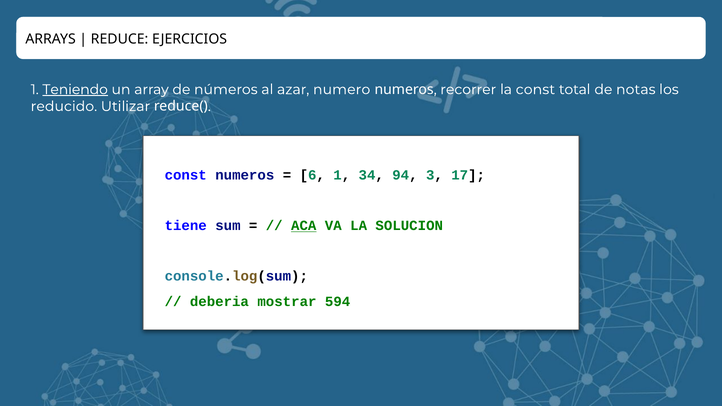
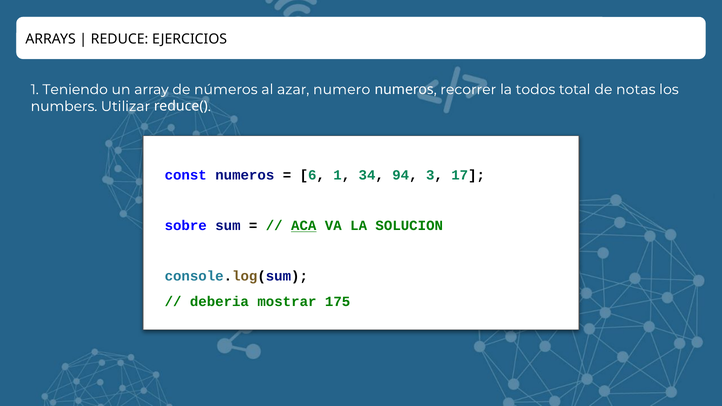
Teniendo underline: present -> none (75, 90)
la const: const -> todos (535, 90)
reducido: reducido -> numbers (64, 106)
tiene: tiene -> sobre (186, 226)
594: 594 -> 175 (338, 302)
